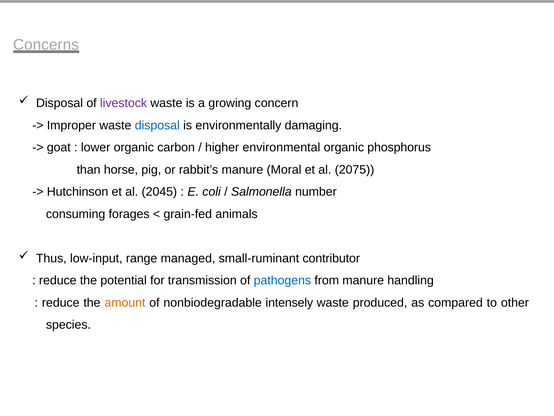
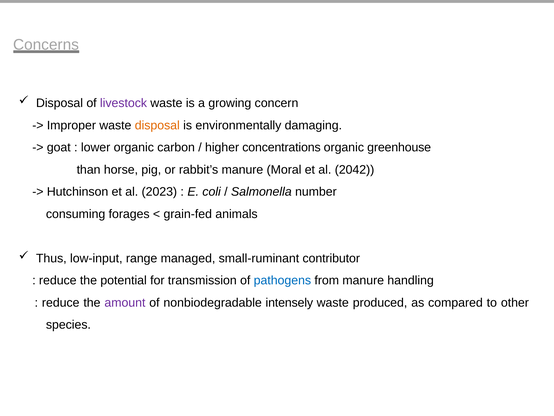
disposal colour: blue -> orange (157, 125)
environmental: environmental -> concentrations (281, 147)
phosphorus: phosphorus -> greenhouse (399, 147)
2075: 2075 -> 2042 (355, 170)
2045: 2045 -> 2023 (159, 192)
amount colour: orange -> purple (125, 302)
